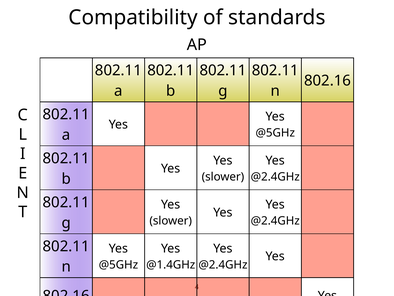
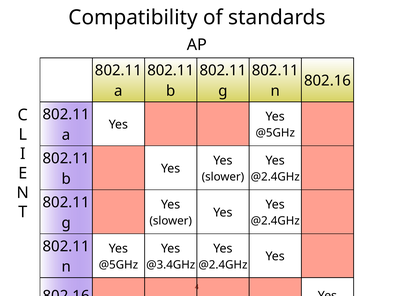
@1.4GHz: @1.4GHz -> @3.4GHz (171, 264)
